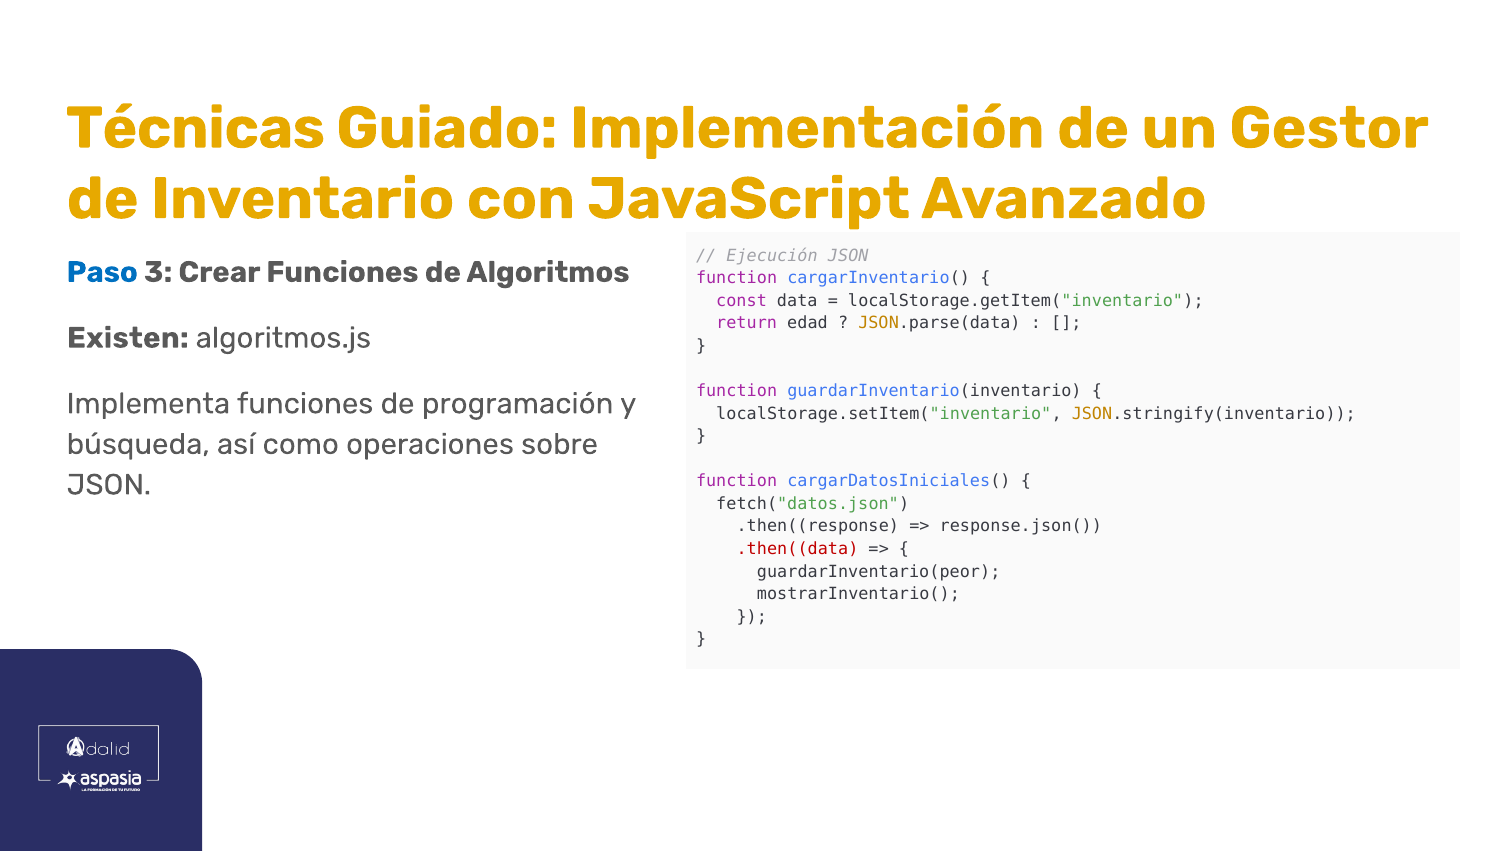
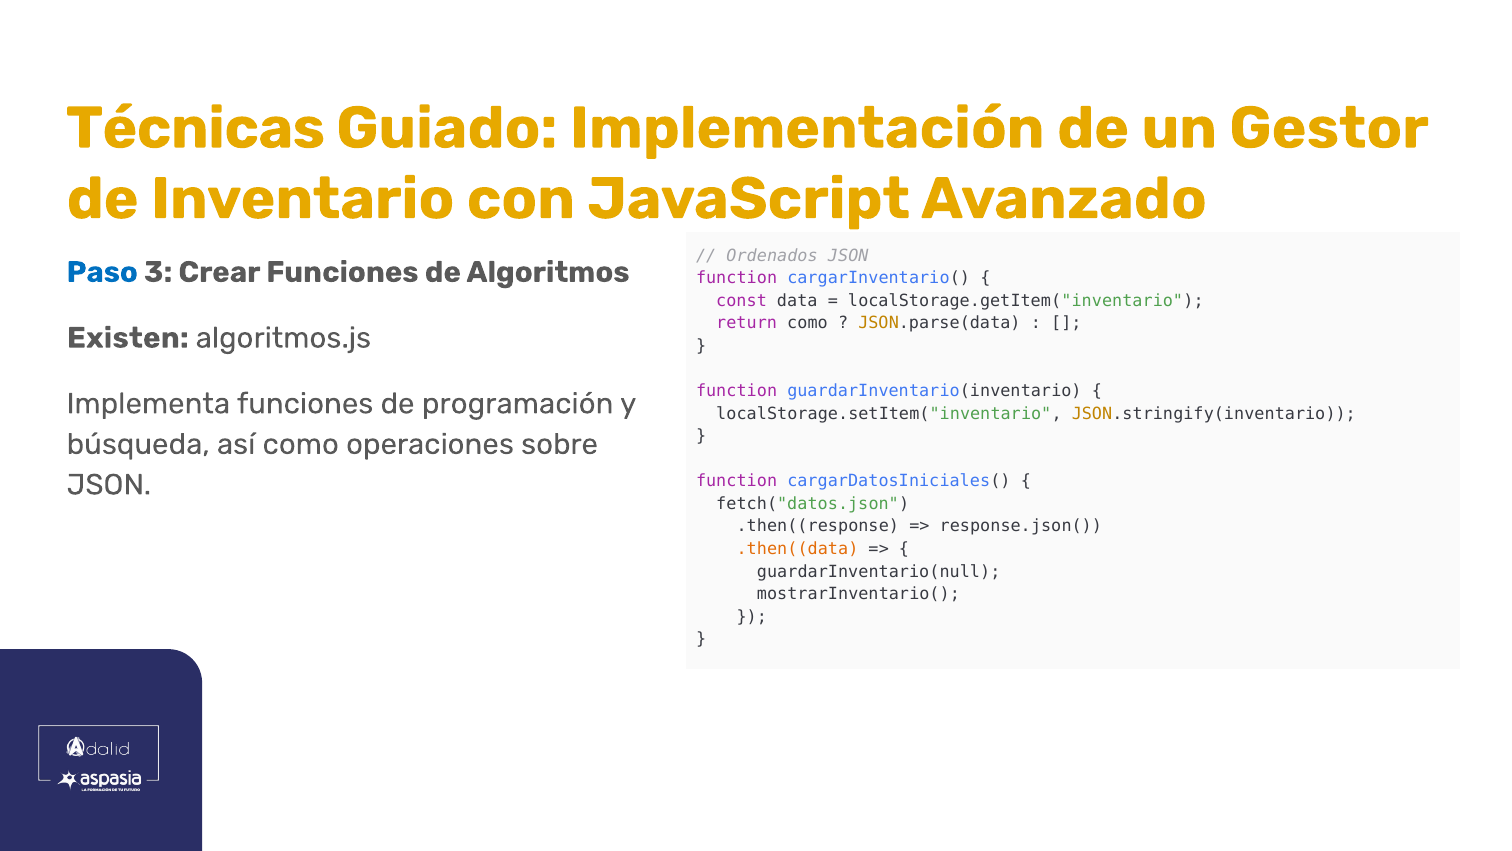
Ejecución: Ejecución -> Ordenados (772, 255)
return edad: edad -> como (808, 323)
.then((data colour: red -> orange (797, 549)
guardarInventario(peor: guardarInventario(peor -> guardarInventario(null (879, 571)
